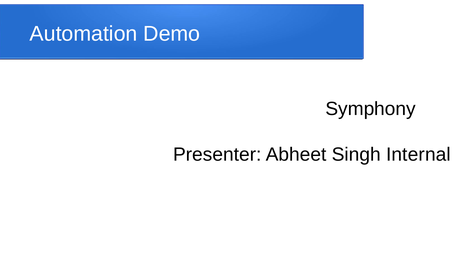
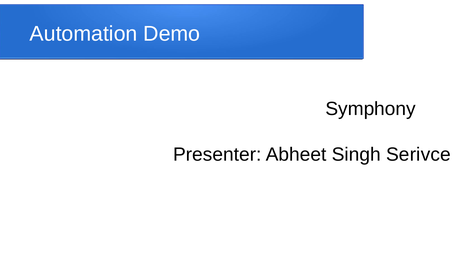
Internal: Internal -> Serivce (418, 155)
